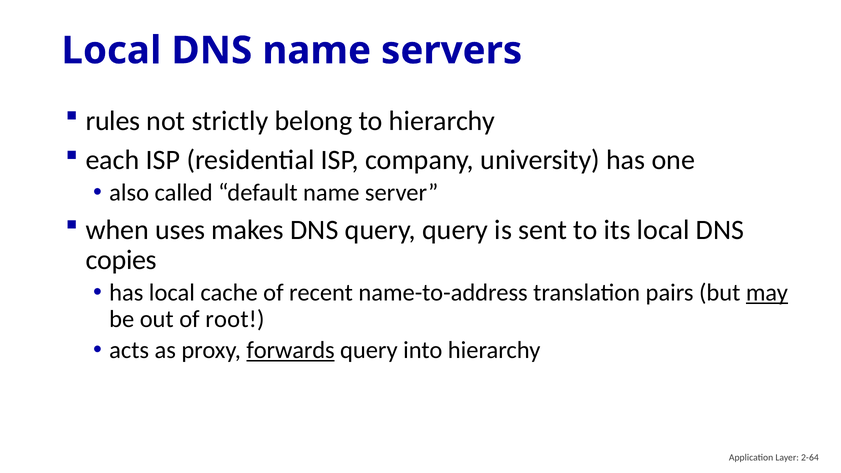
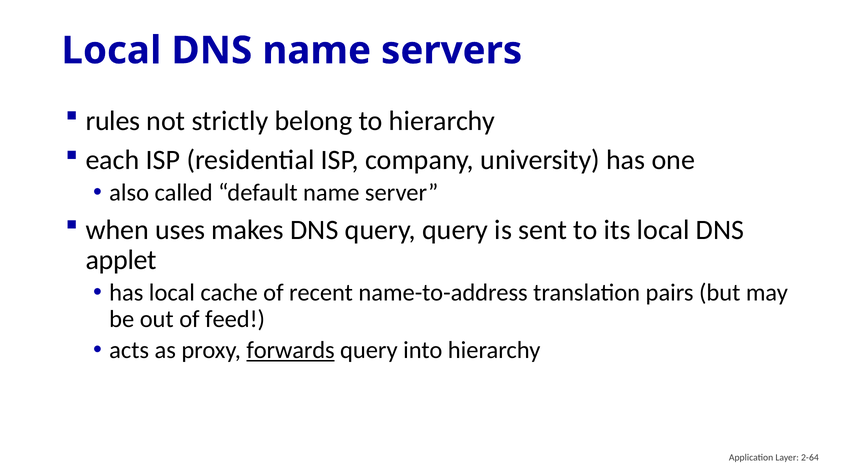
copies: copies -> applet (121, 260)
may underline: present -> none (767, 293)
root: root -> feed (235, 319)
